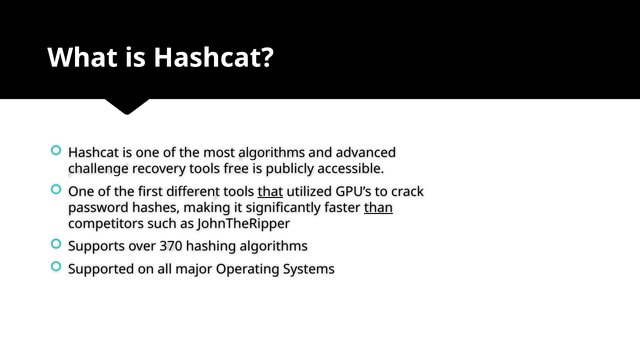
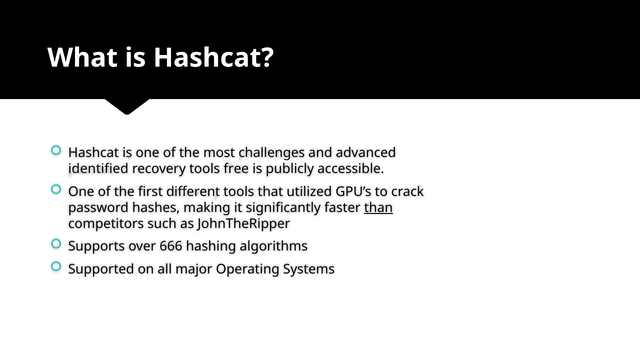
most algorithms: algorithms -> challenges (272, 153)
challenge: challenge -> identified (98, 169)
that underline: present -> none (270, 192)
370: 370 -> 666 (171, 246)
